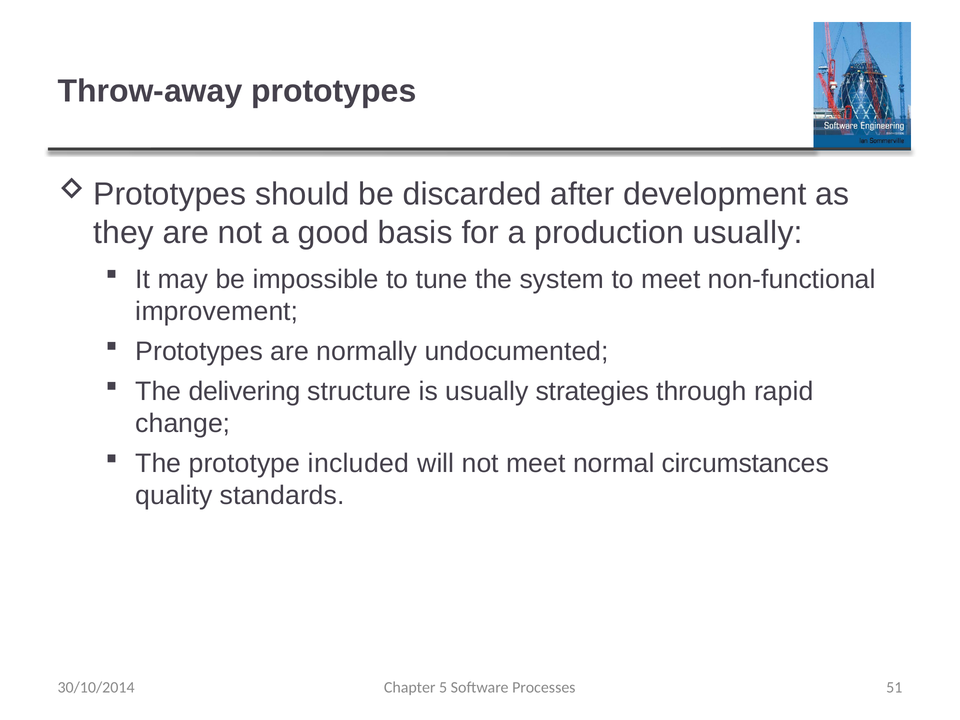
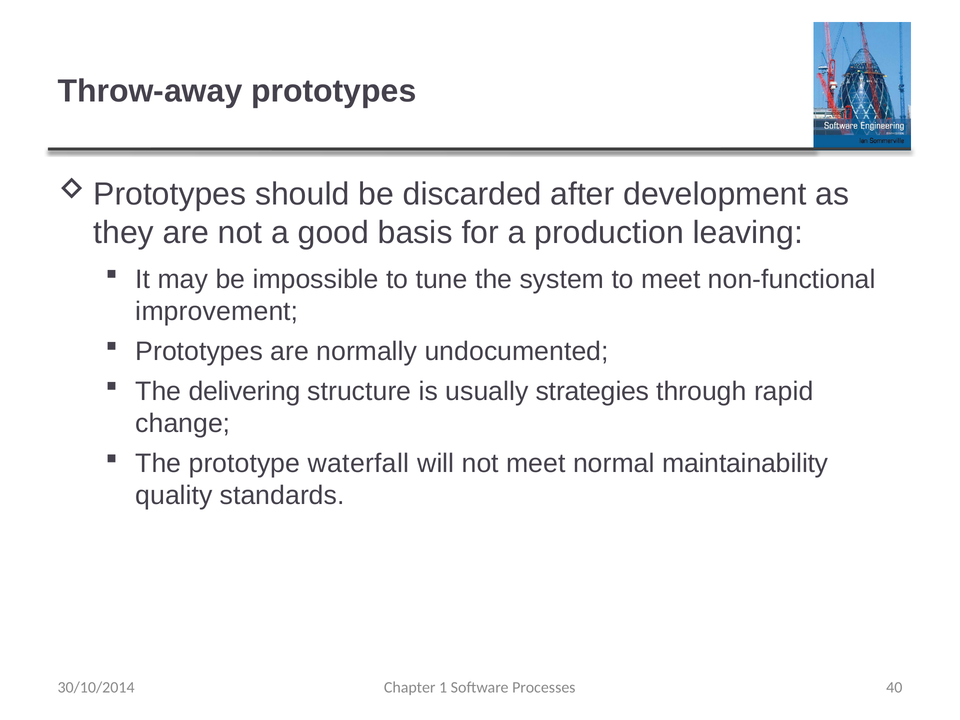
production usually: usually -> leaving (748, 233)
included: included -> waterfall (358, 464)
circumstances: circumstances -> maintainability (745, 464)
5: 5 -> 1 (443, 688)
51: 51 -> 40 (894, 687)
